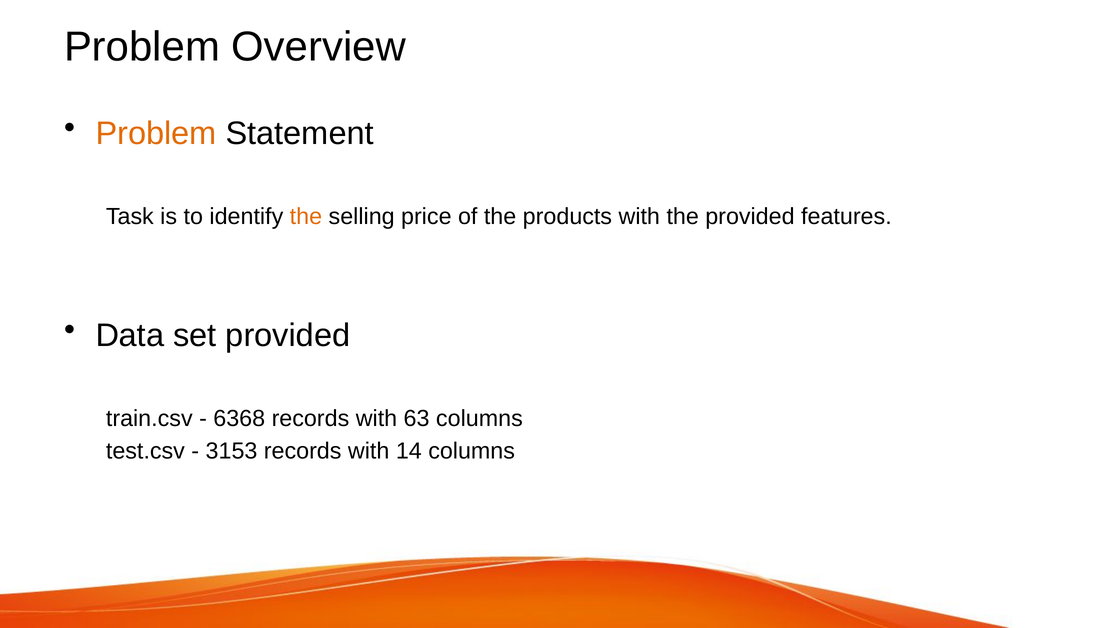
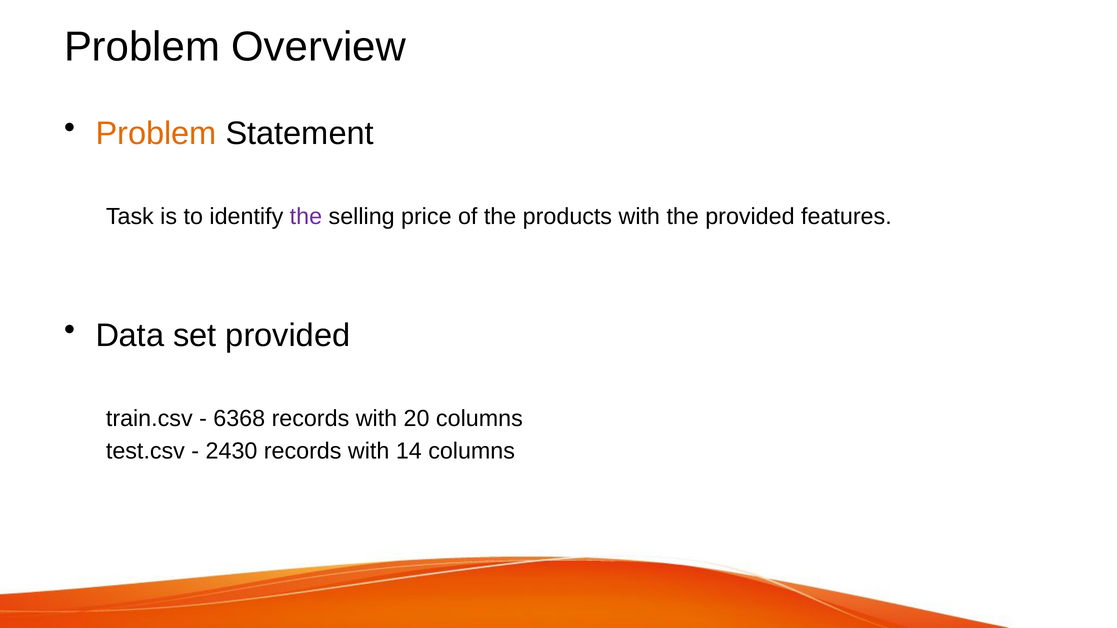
the colour: orange -> purple (306, 217)
63: 63 -> 20 (417, 419)
3153: 3153 -> 2430 (231, 451)
